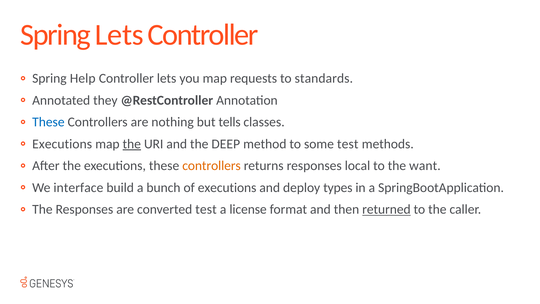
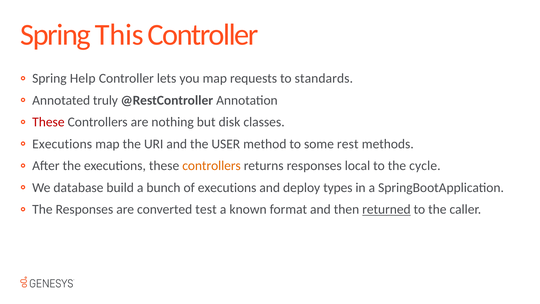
Spring Lets: Lets -> This (119, 35)
they: they -> truly (105, 100)
These colour: blue -> red (48, 122)
tells: tells -> disk (229, 122)
the underline: present -> none (132, 144)
DEEP: DEEP -> USER (226, 144)
some test: test -> rest (348, 144)
want: want -> cycle (425, 166)
interface: interface -> database (78, 188)
license: license -> known (248, 209)
